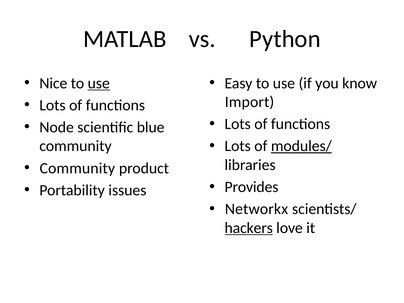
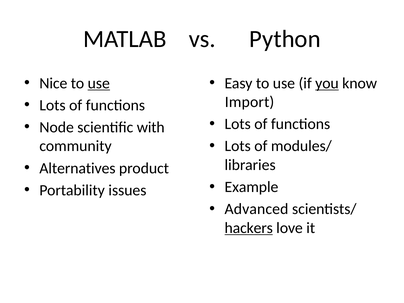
you underline: none -> present (327, 83)
blue: blue -> with (151, 127)
modules/ underline: present -> none (301, 146)
Community: Community -> Alternatives (77, 168)
Provides: Provides -> Example (251, 187)
Networkx: Networkx -> Advanced (256, 209)
